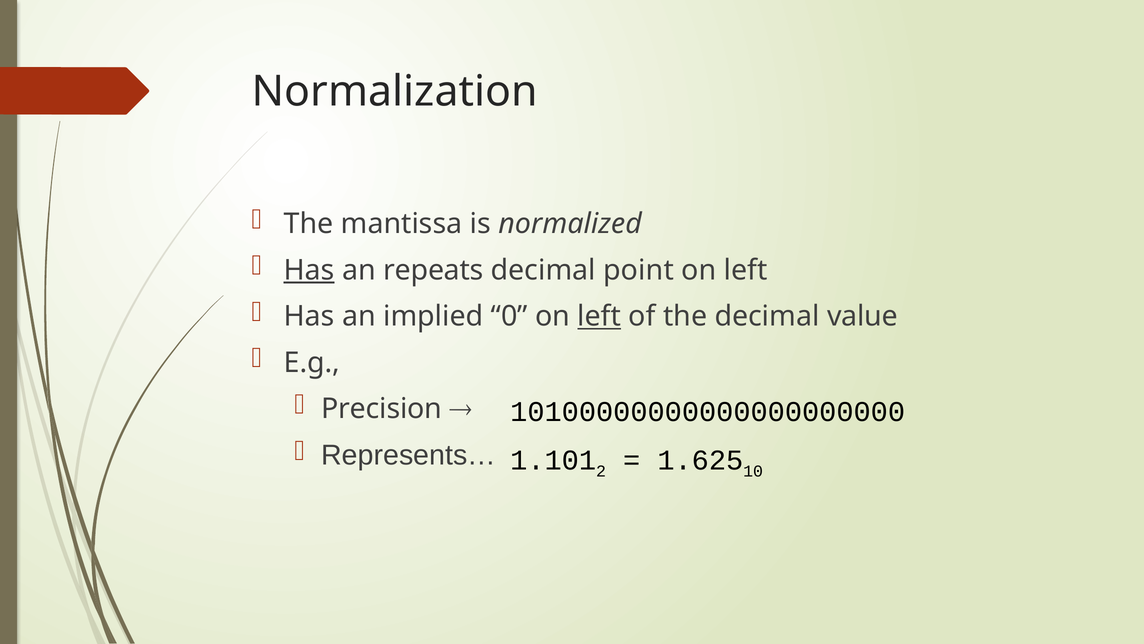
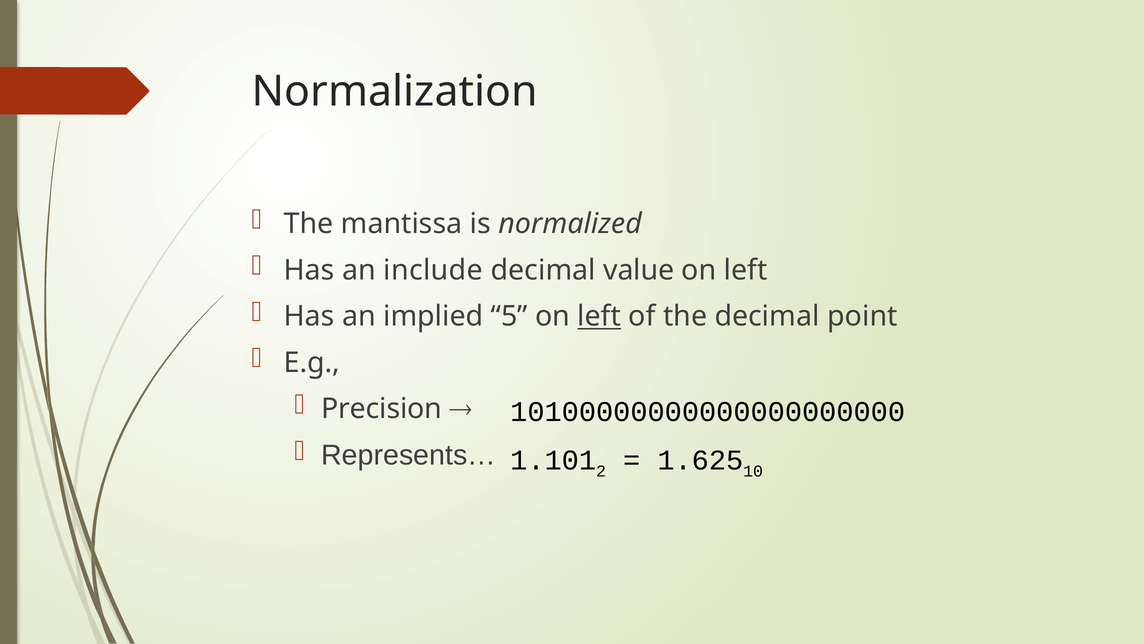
Has underline: present -> none (309, 270)
repeats: repeats -> include (433, 270)
point: point -> value (639, 270)
0: 0 -> 5 (509, 316)
value: value -> point (862, 316)
